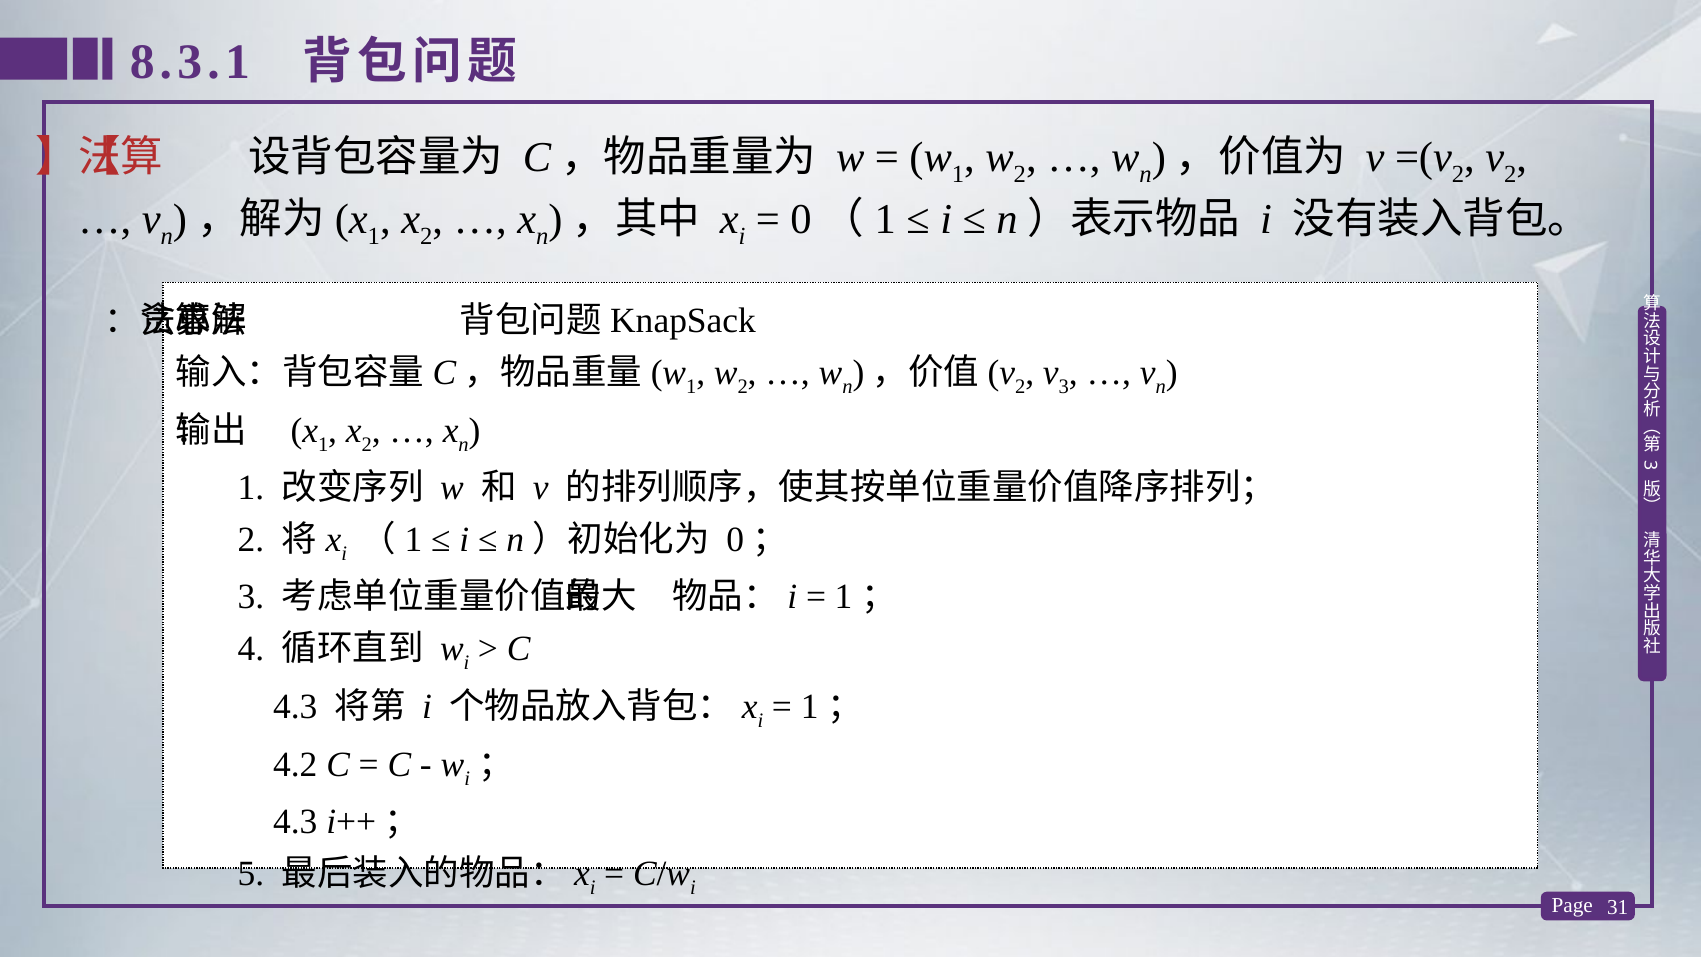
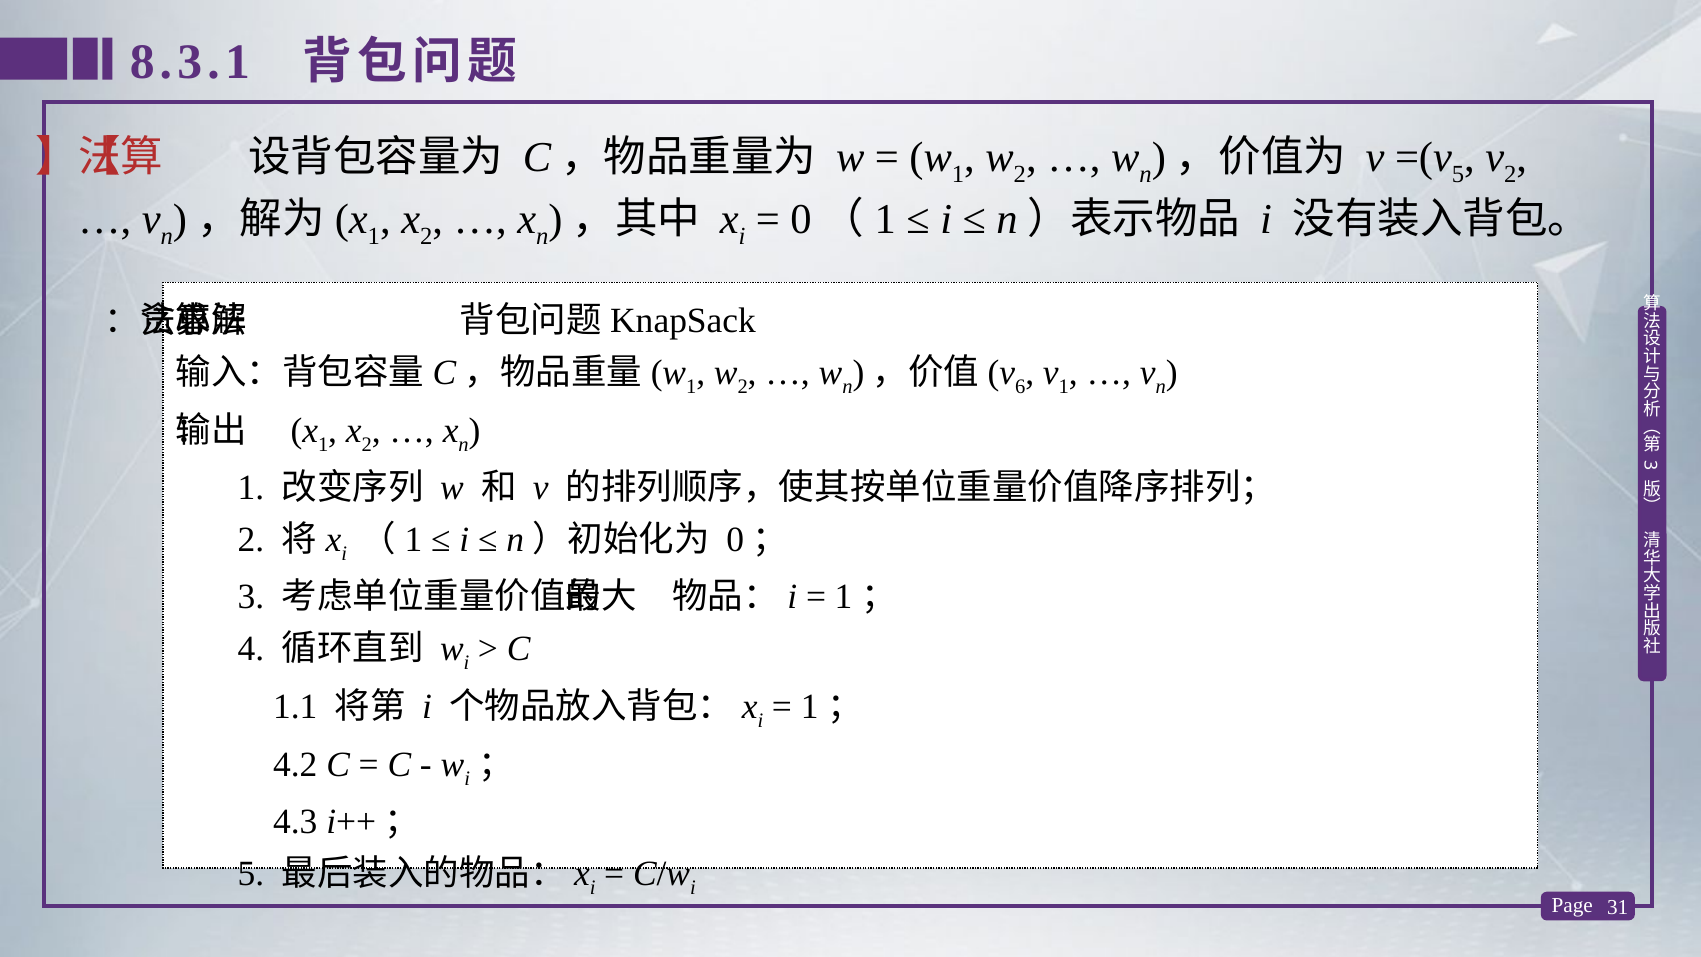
2: 2 -> 5 (1458, 174)
2: 2 -> 6 (1020, 387)
v 3: 3 -> 1 (1064, 387)
4.3: 4.3 -> 1.1 (295, 707)
